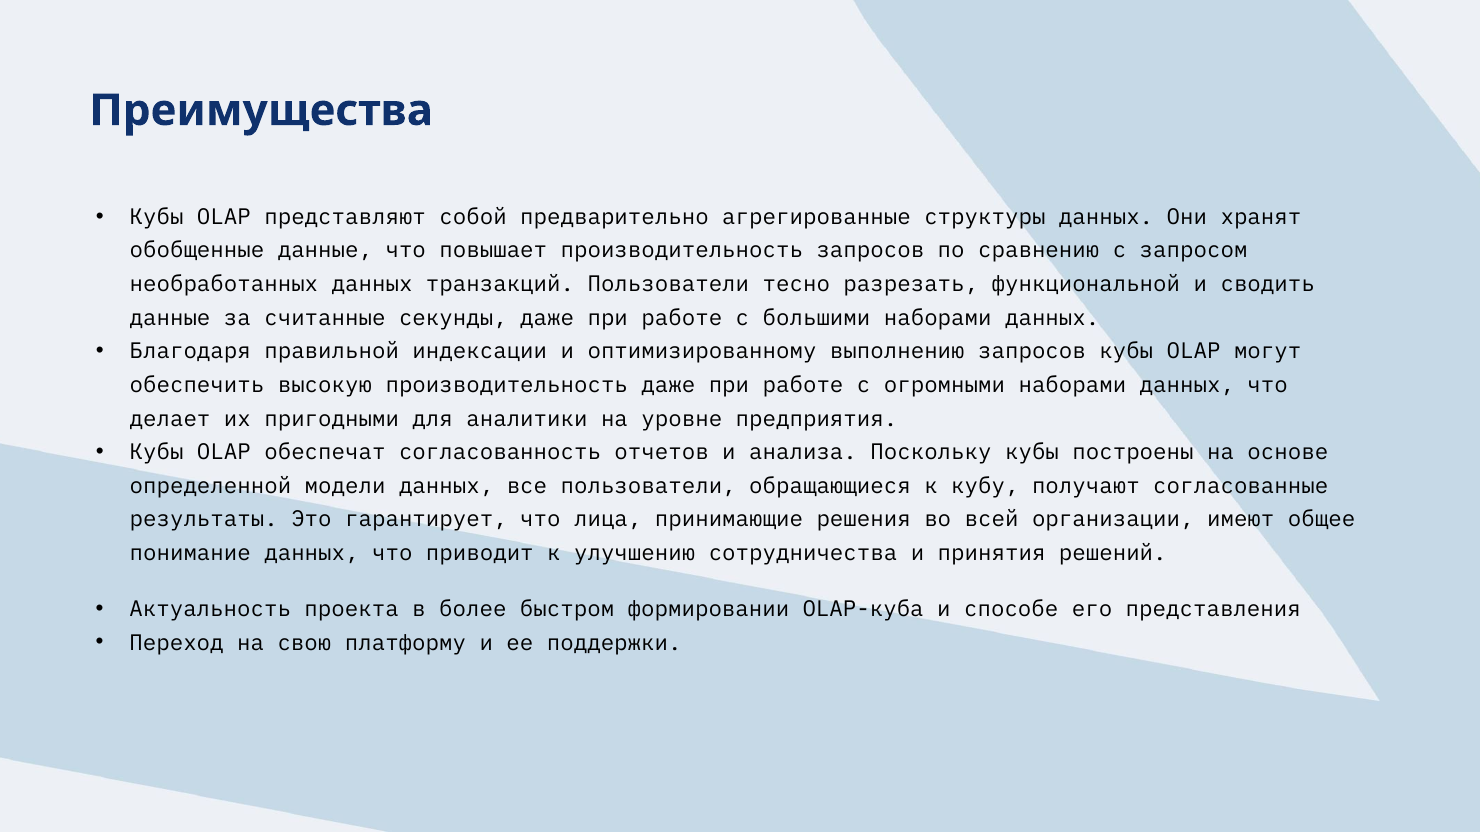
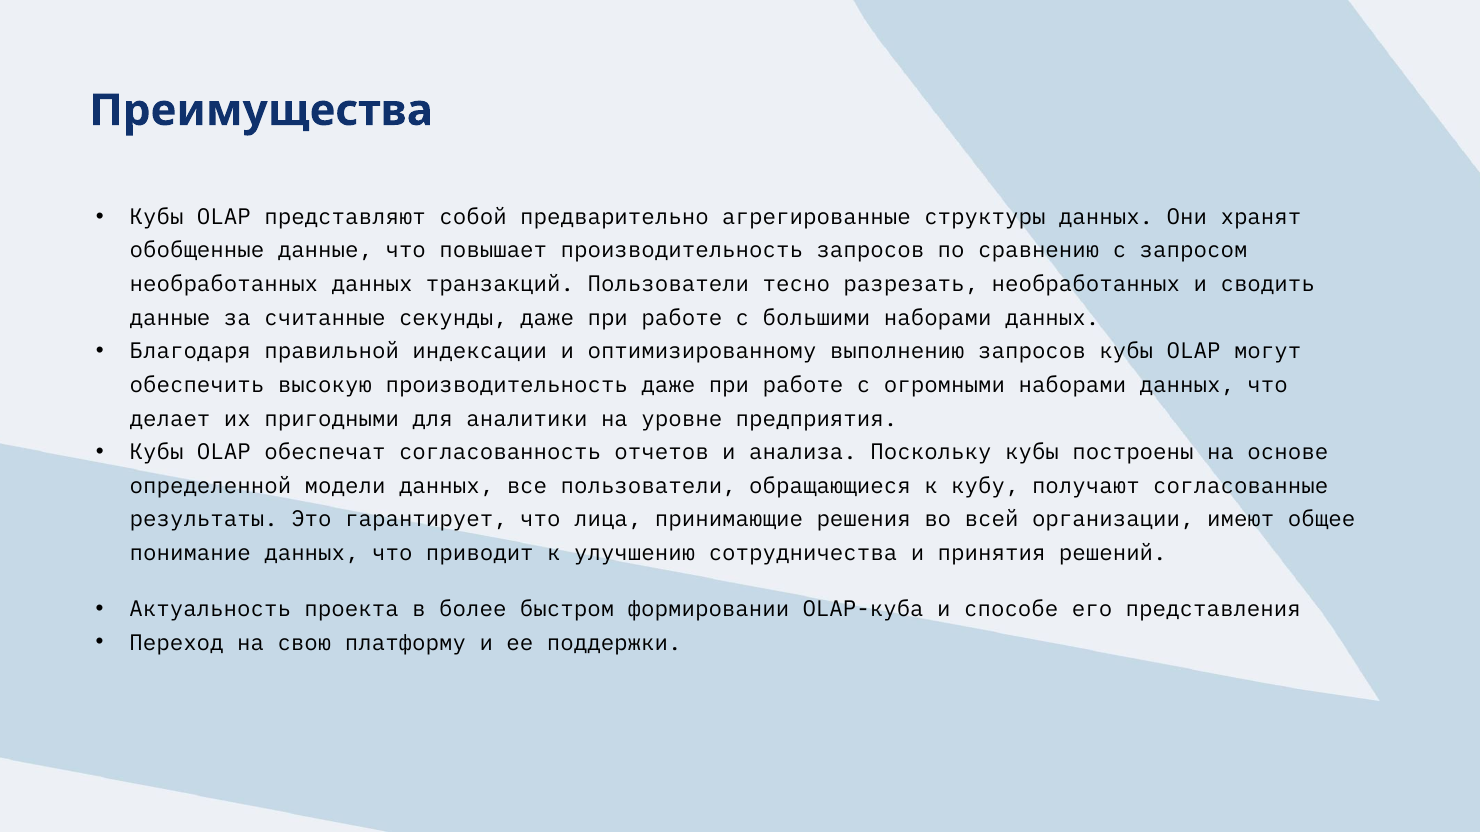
разрезать функциональной: функциональной -> необработанных (1086, 284)
